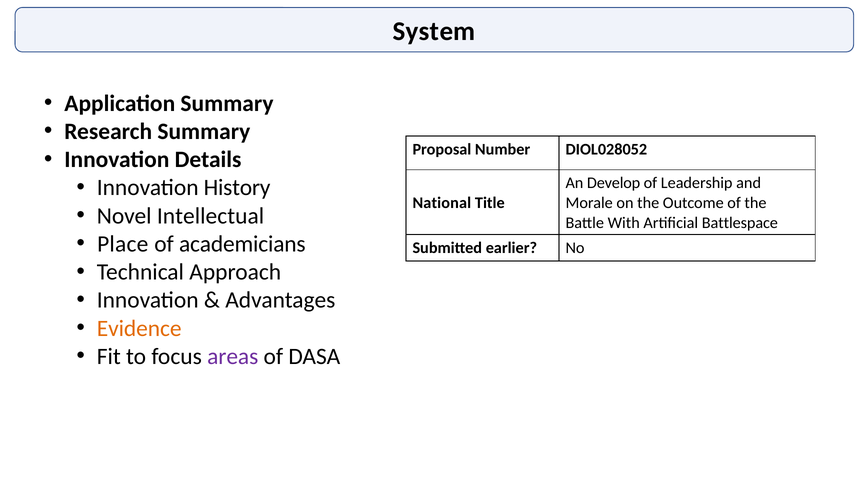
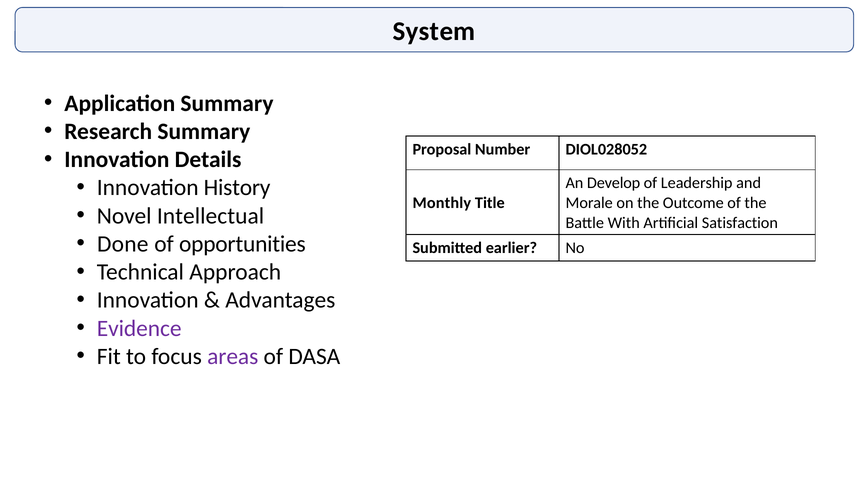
National: National -> Monthly (442, 203)
Battlespace: Battlespace -> Satisfaction (740, 223)
Place: Place -> Done (123, 244)
academicians: academicians -> opportunities (242, 244)
Evidence colour: orange -> purple (139, 328)
